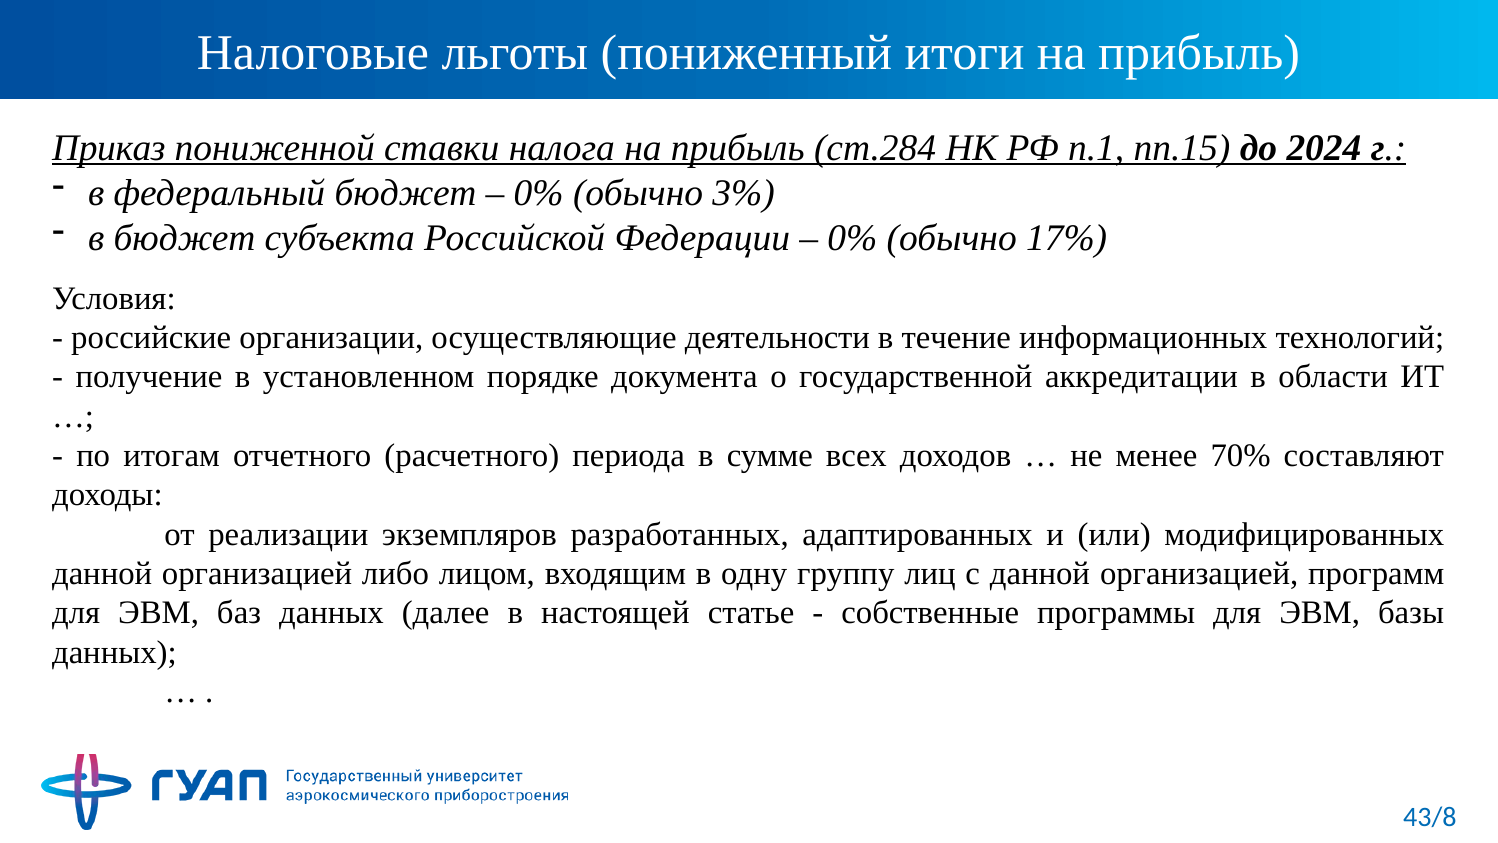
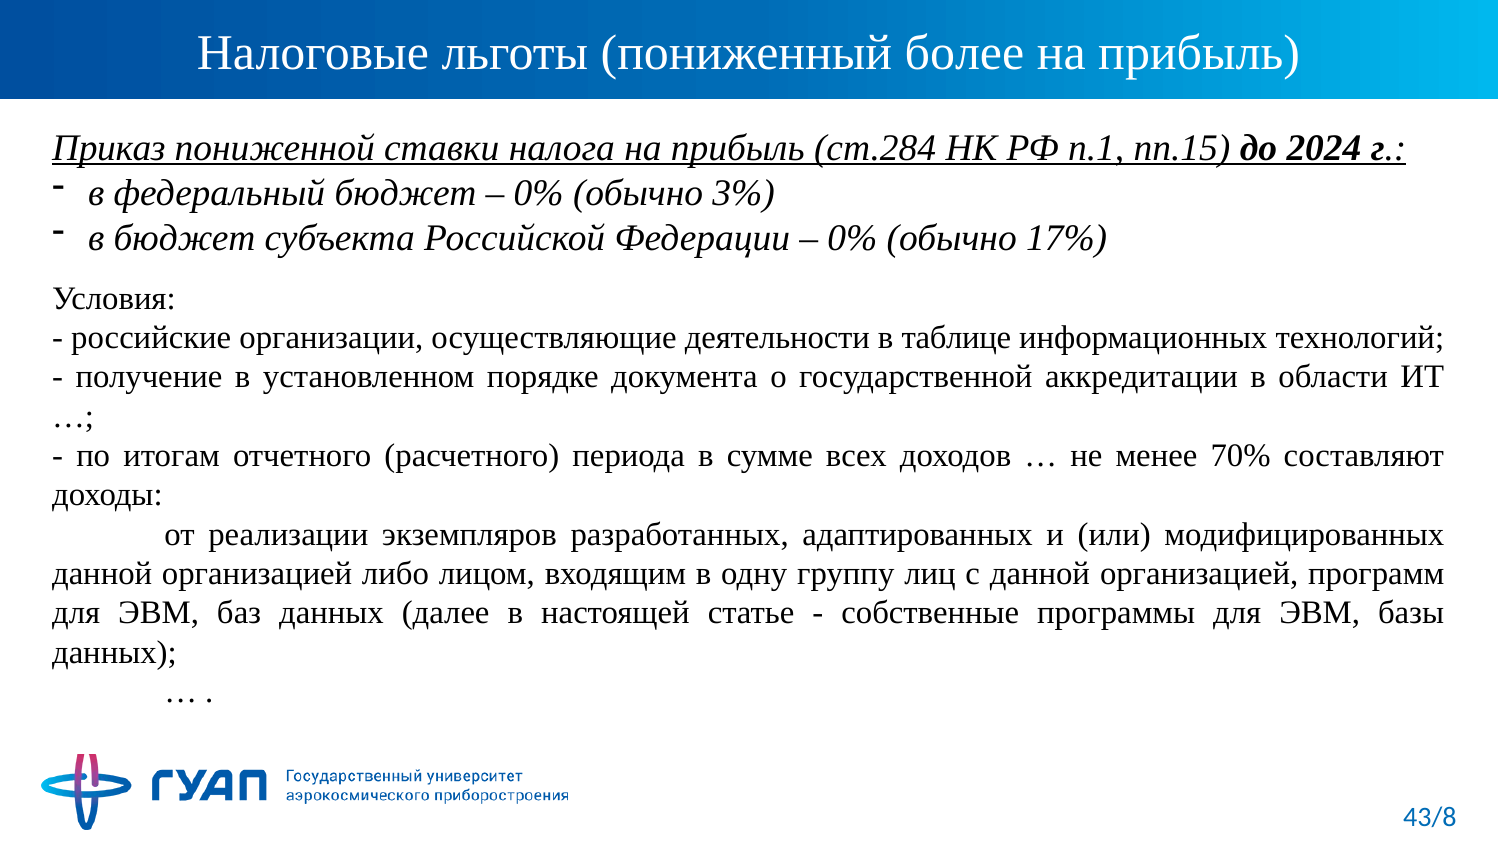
итоги: итоги -> более (964, 53)
течение: течение -> таблице (956, 337)
